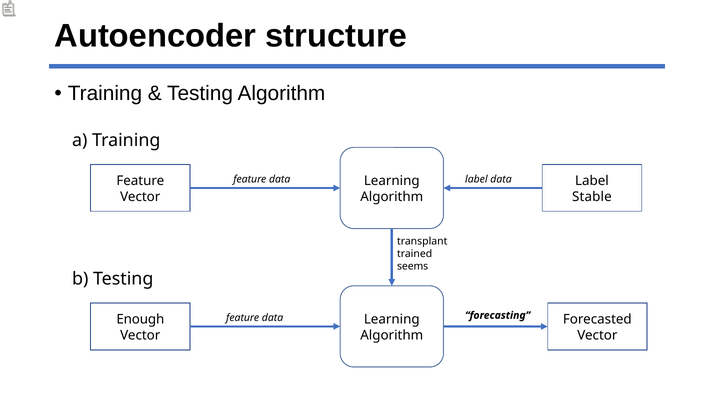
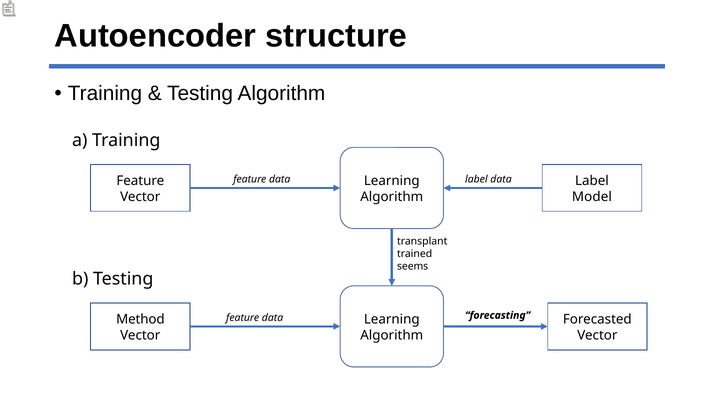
Stable: Stable -> Model (592, 197)
Enough: Enough -> Method (140, 320)
